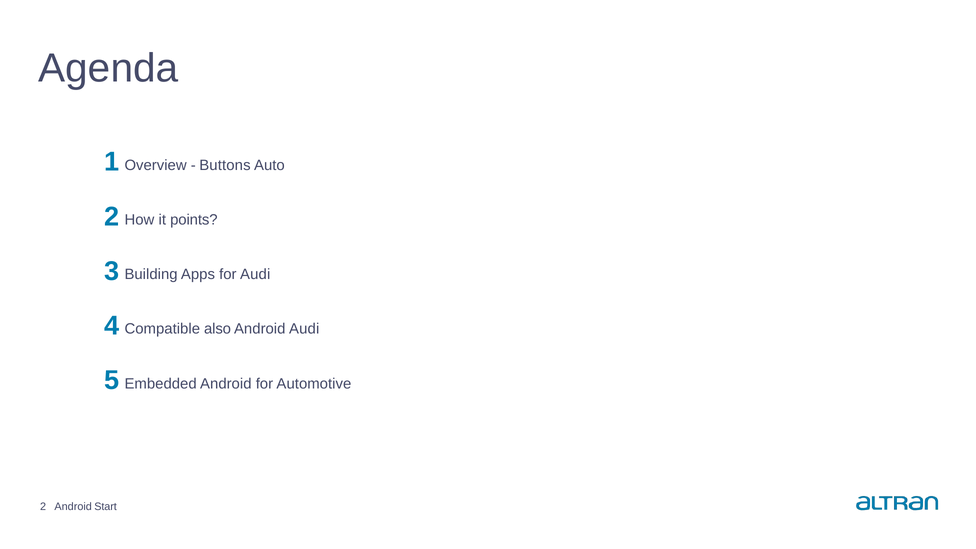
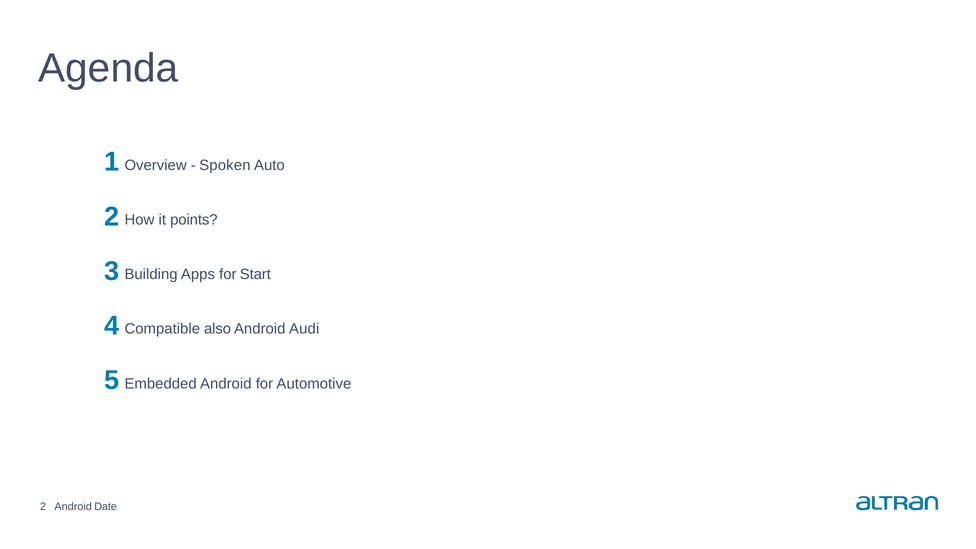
Buttons: Buttons -> Spoken (225, 165)
for Audi: Audi -> Start (255, 275)
Start: Start -> Date (106, 507)
